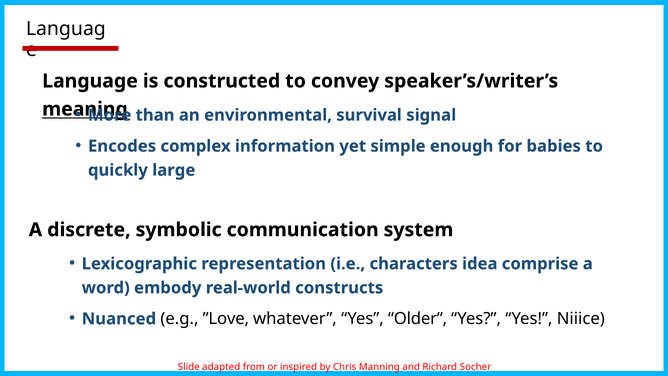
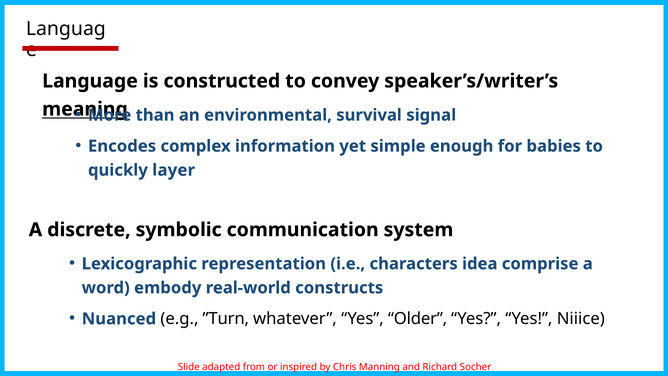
large: large -> layer (174, 170)
”Love: ”Love -> ”Turn (226, 319)
